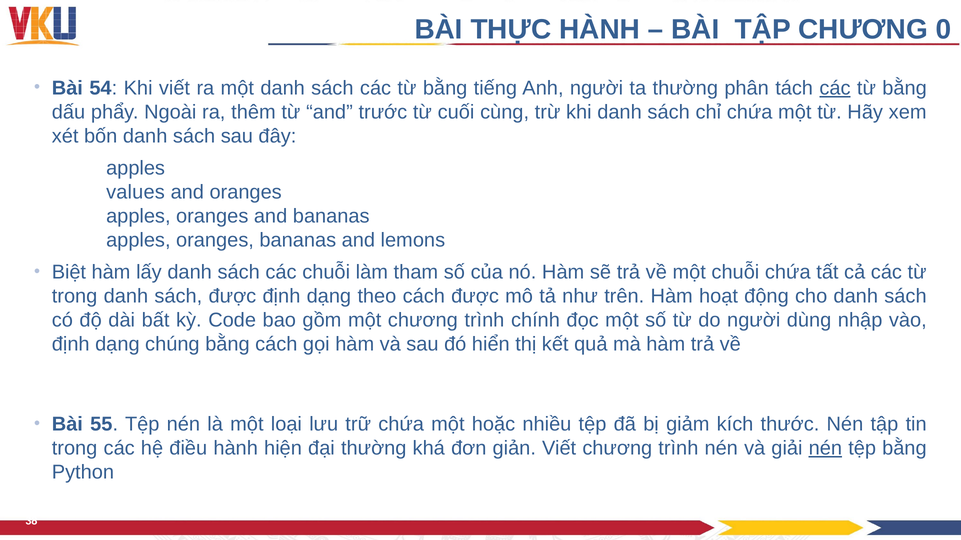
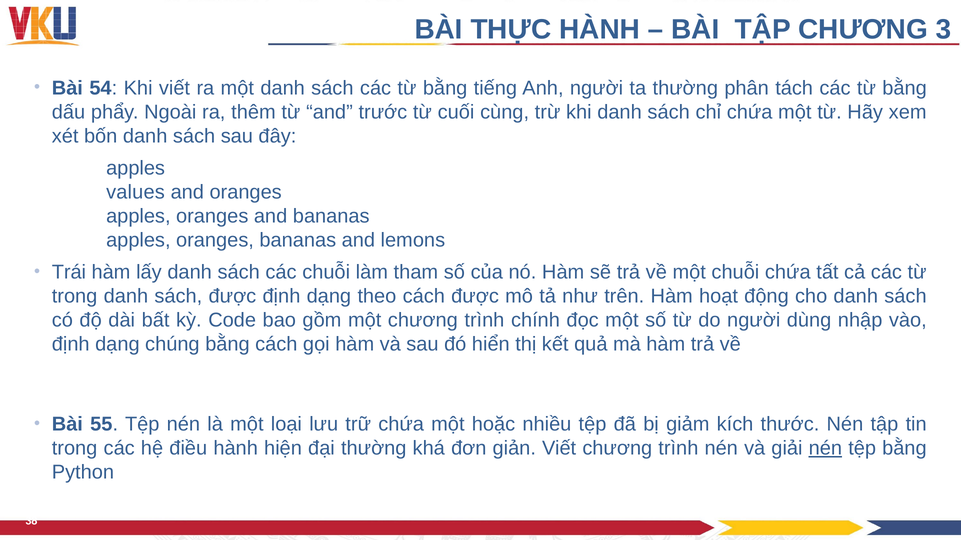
0: 0 -> 3 (943, 30)
các underline: present -> none (835, 88)
Biệt: Biệt -> Trái (69, 272)
